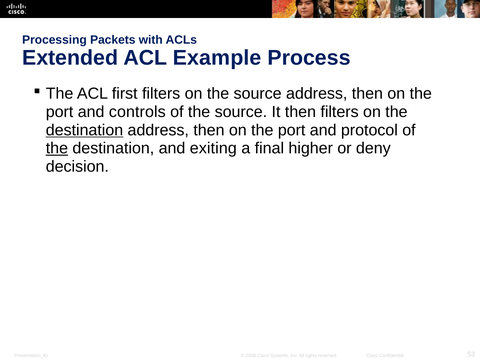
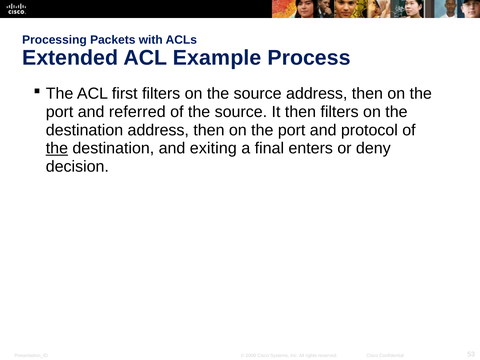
controls: controls -> referred (137, 112)
destination underline: present -> none (84, 130)
higher: higher -> enters (311, 148)
